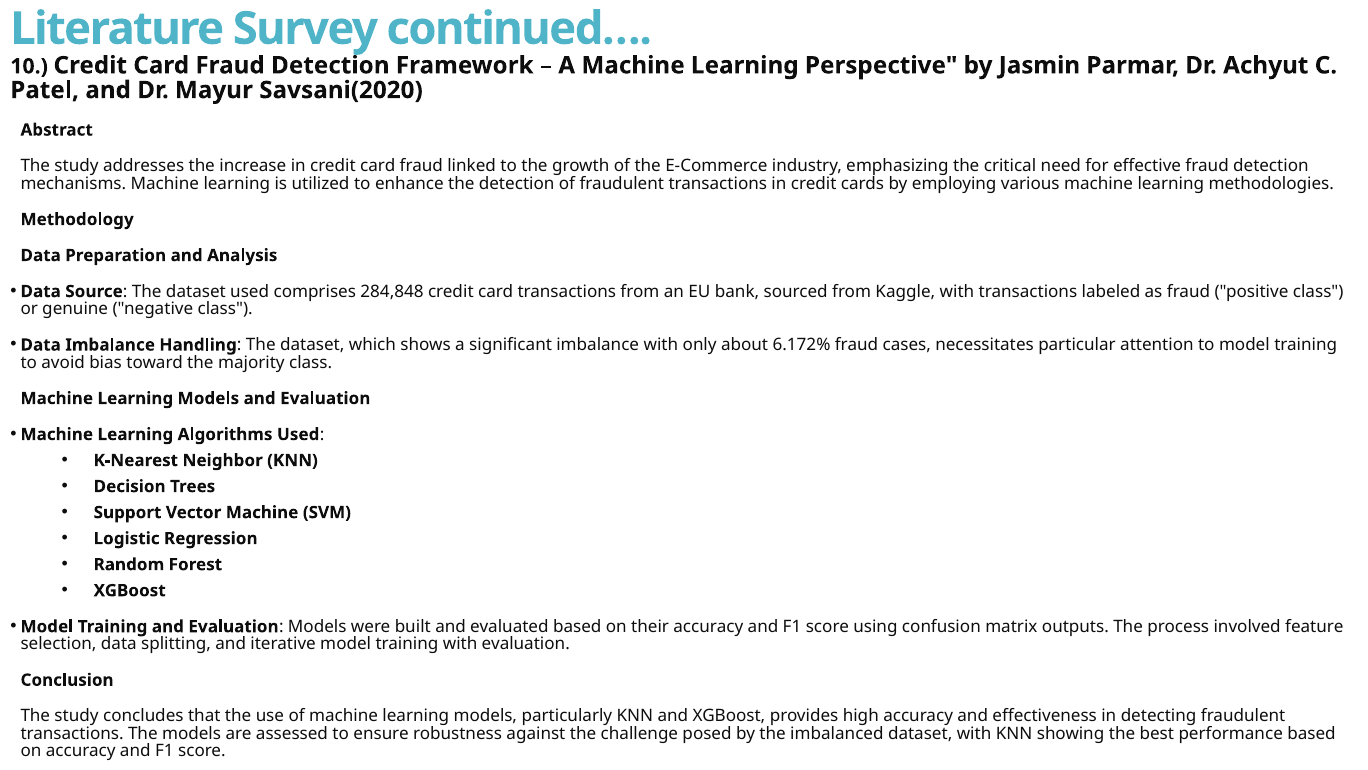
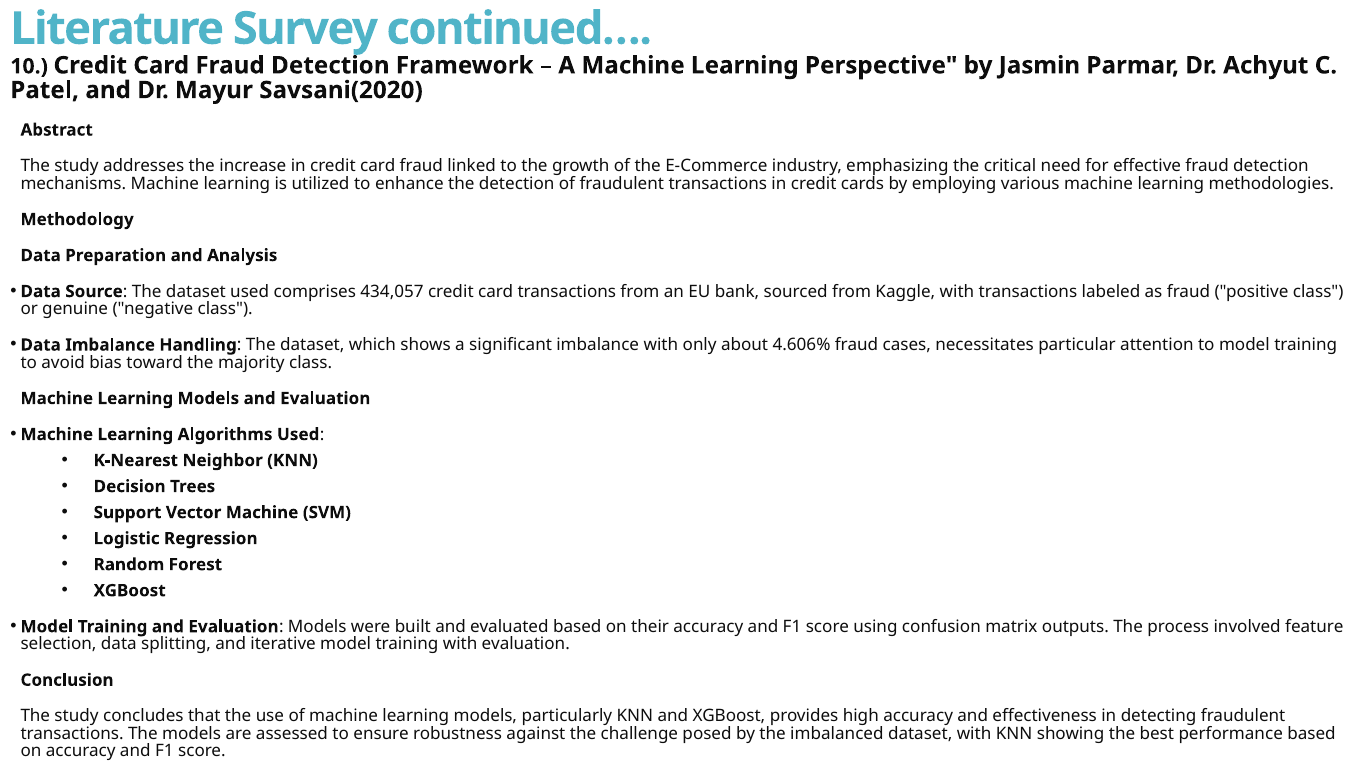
284,848: 284,848 -> 434,057 (392, 291)
6.172%: 6.172% -> 4.606% (802, 345)
